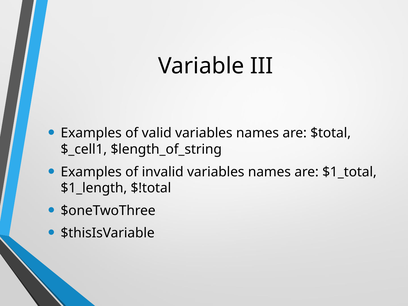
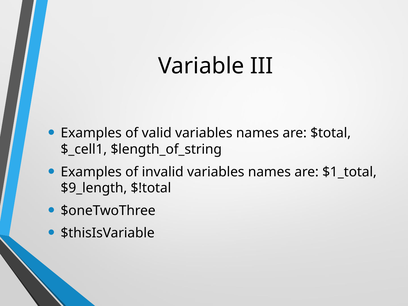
$1_length: $1_length -> $9_length (94, 188)
